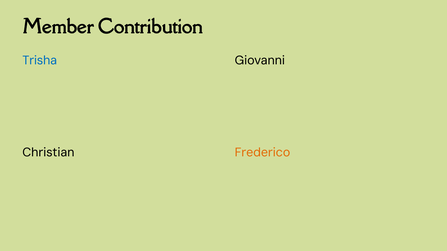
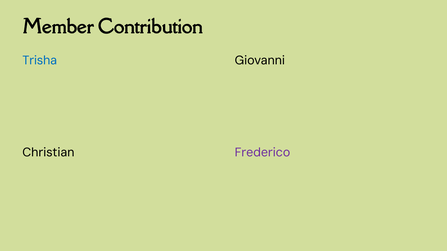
Frederico colour: orange -> purple (263, 153)
